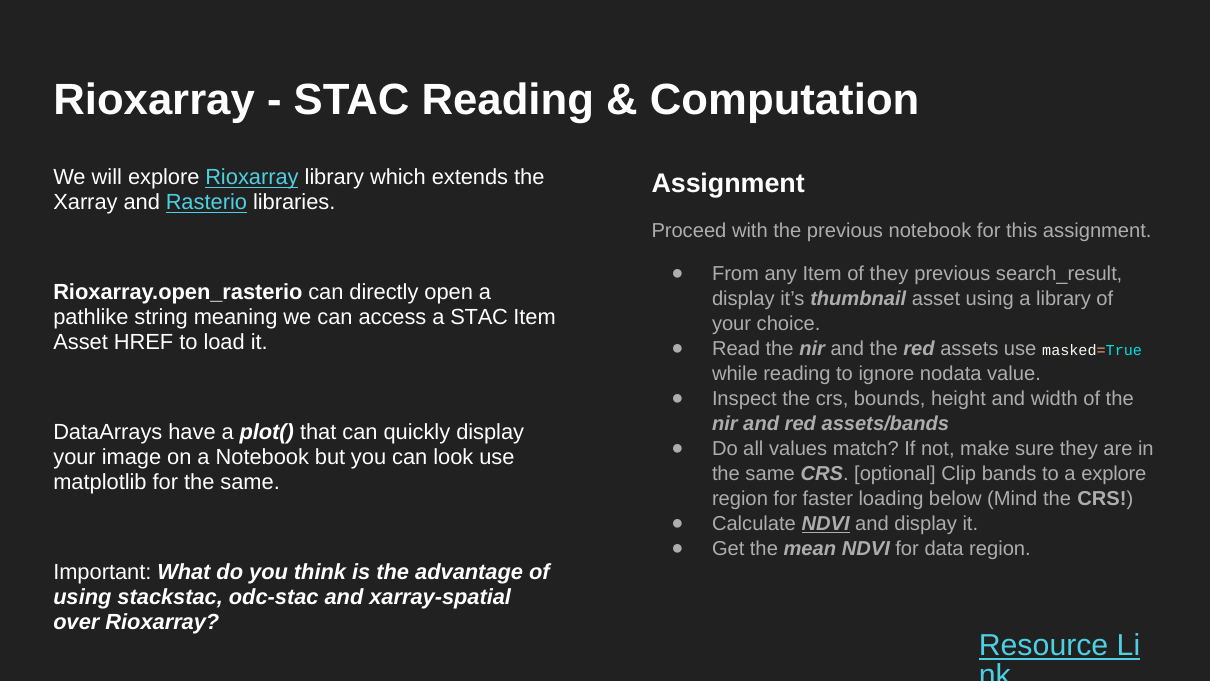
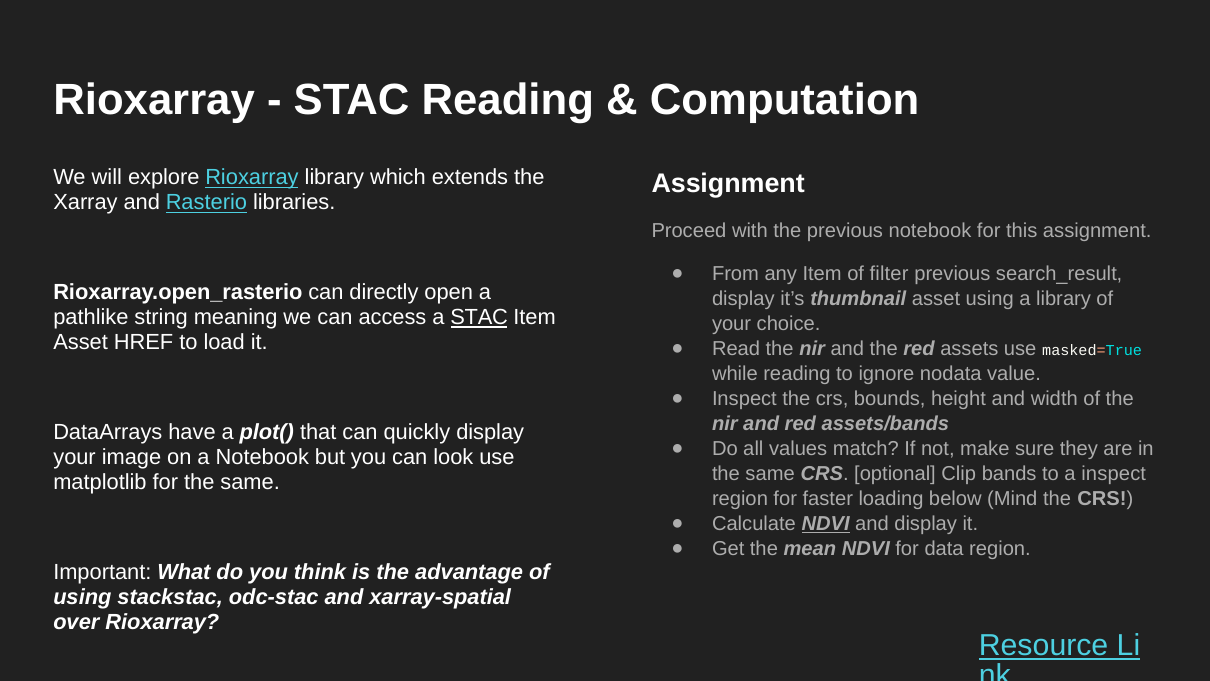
of they: they -> filter (889, 273)
STAC underline: none -> present (479, 317)
a explore: explore -> inspect (1114, 474)
